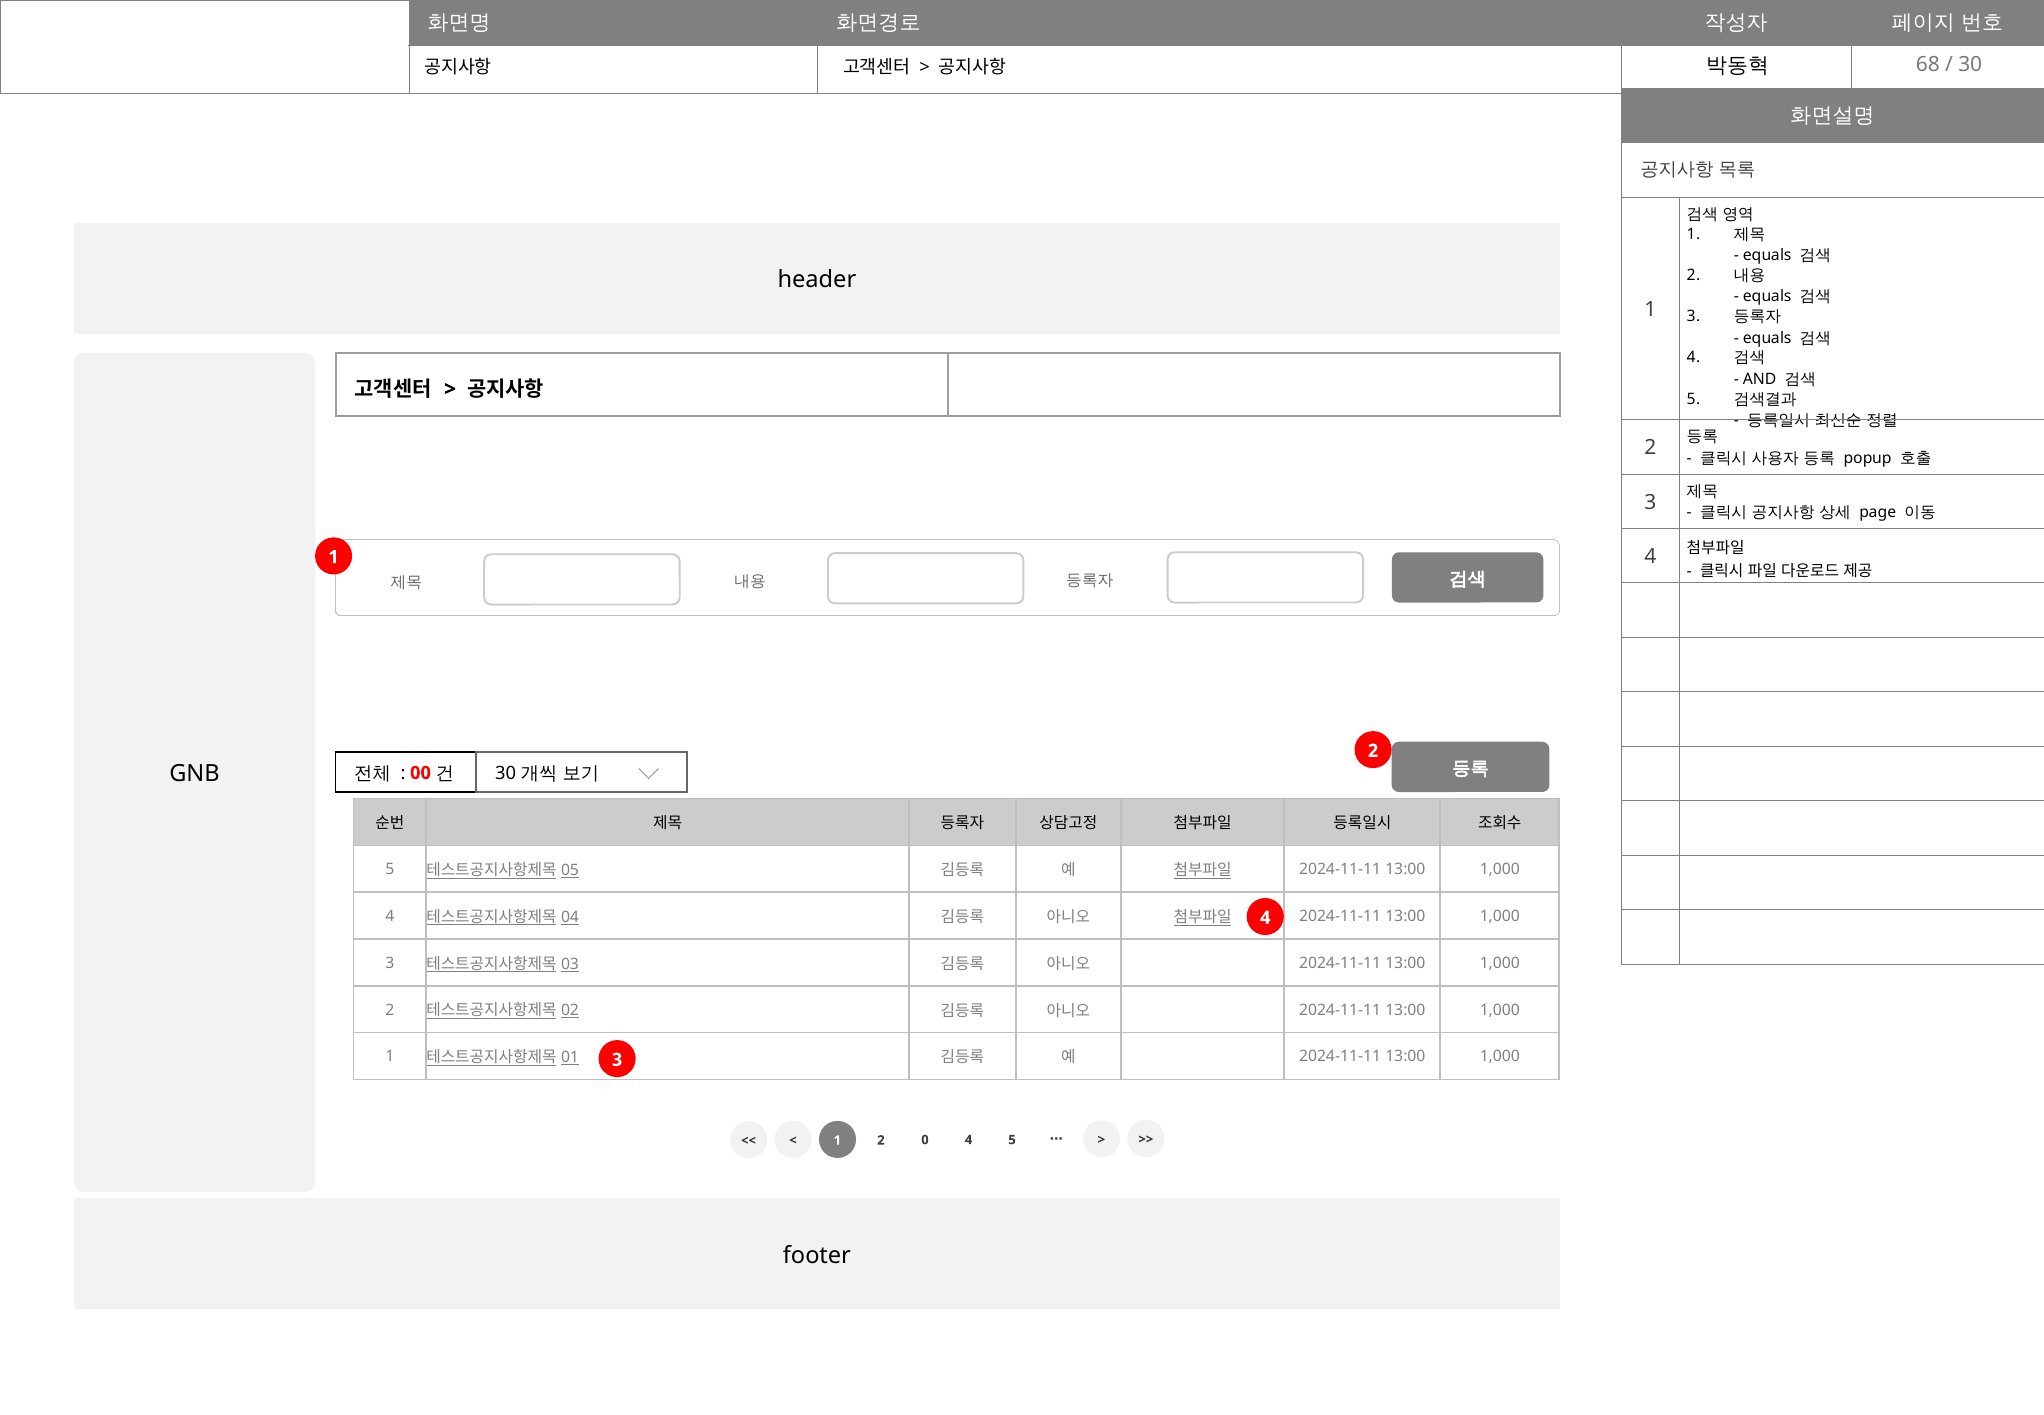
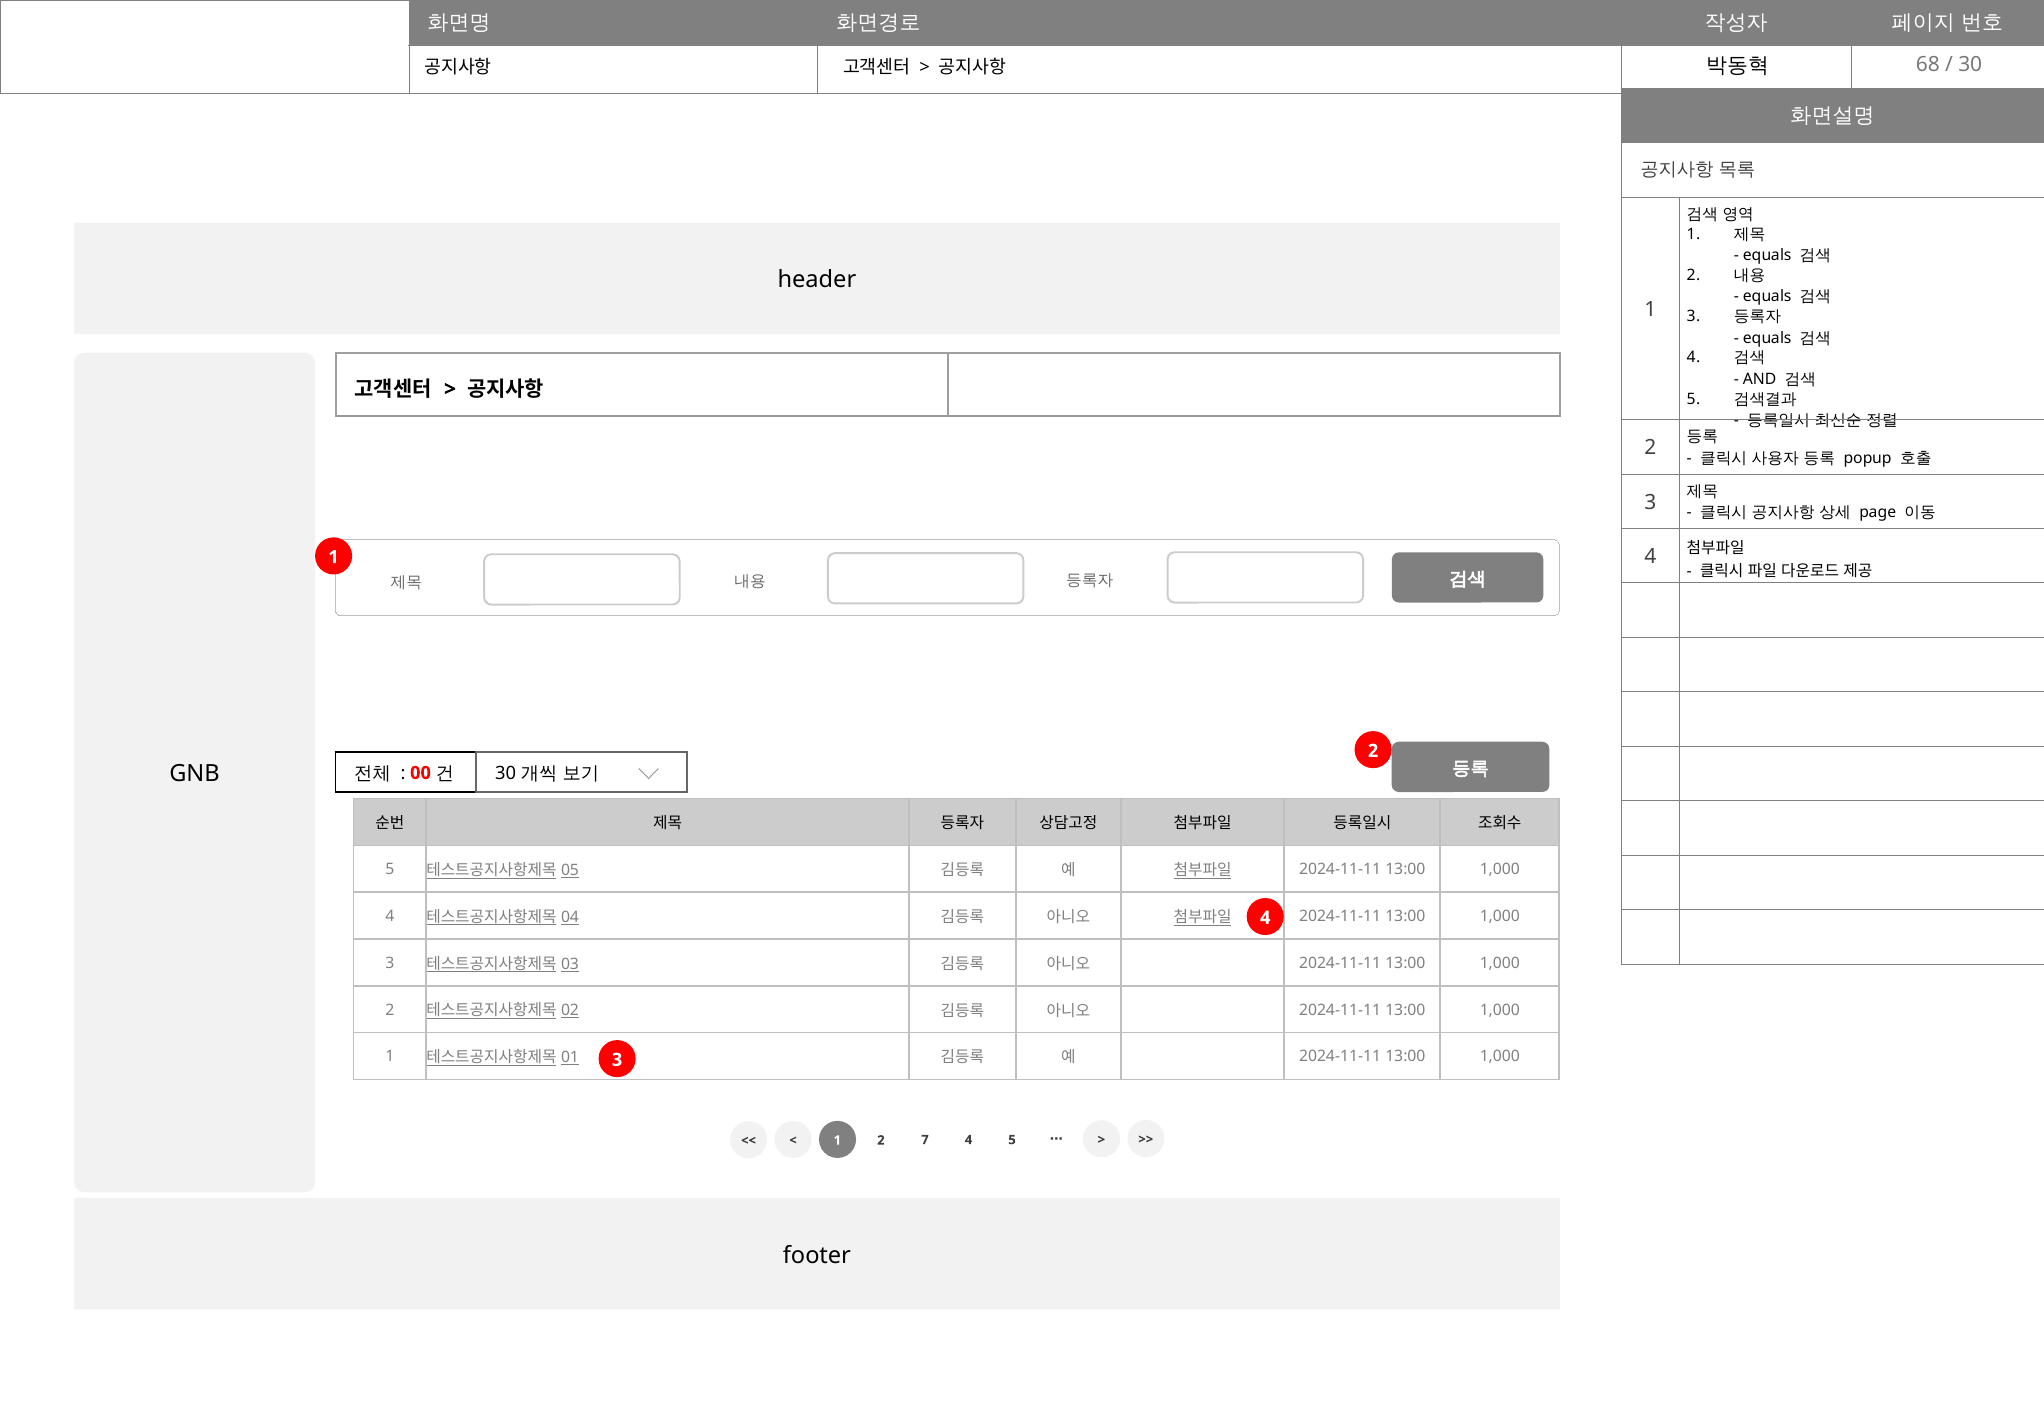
0: 0 -> 7 (925, 1140)
